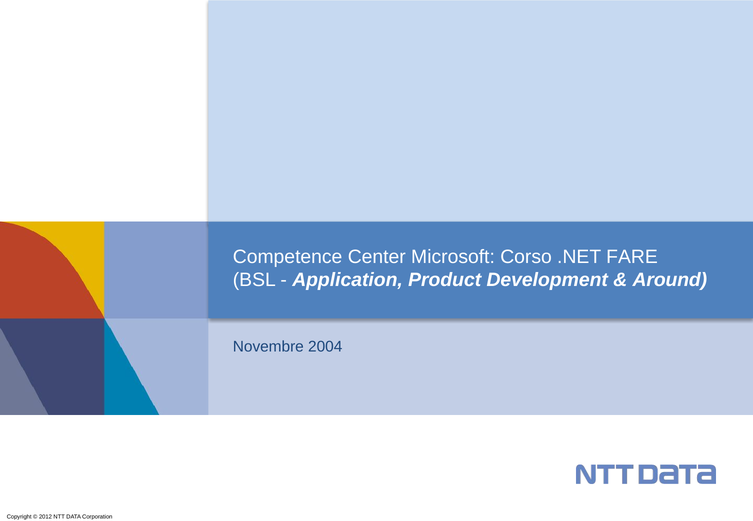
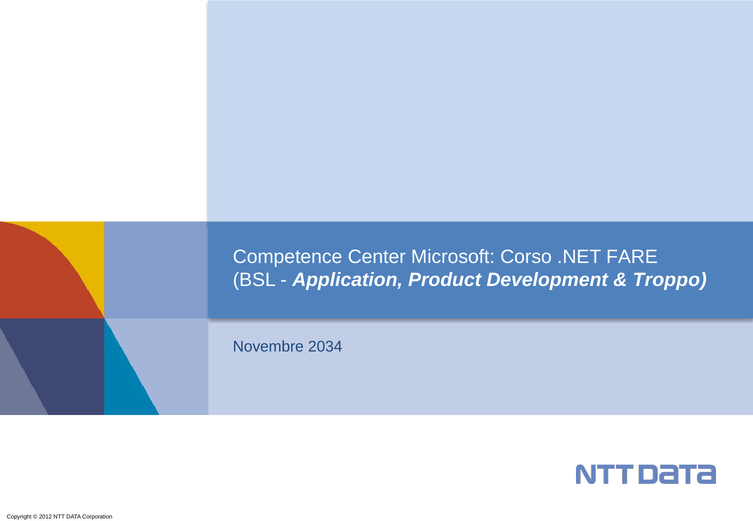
Around: Around -> Troppo (670, 280)
2004: 2004 -> 2034 (325, 347)
